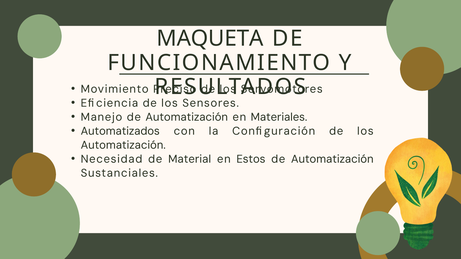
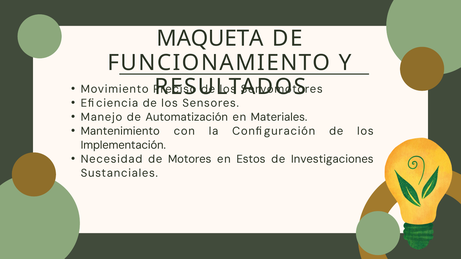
Automatizados: Automatizados -> Mantenimiento (120, 131)
Automatización: Automatización -> Implementación (123, 145)
Material: Material -> Motores (190, 159)
Automatización: Automatización -> Investigaciones (332, 159)
